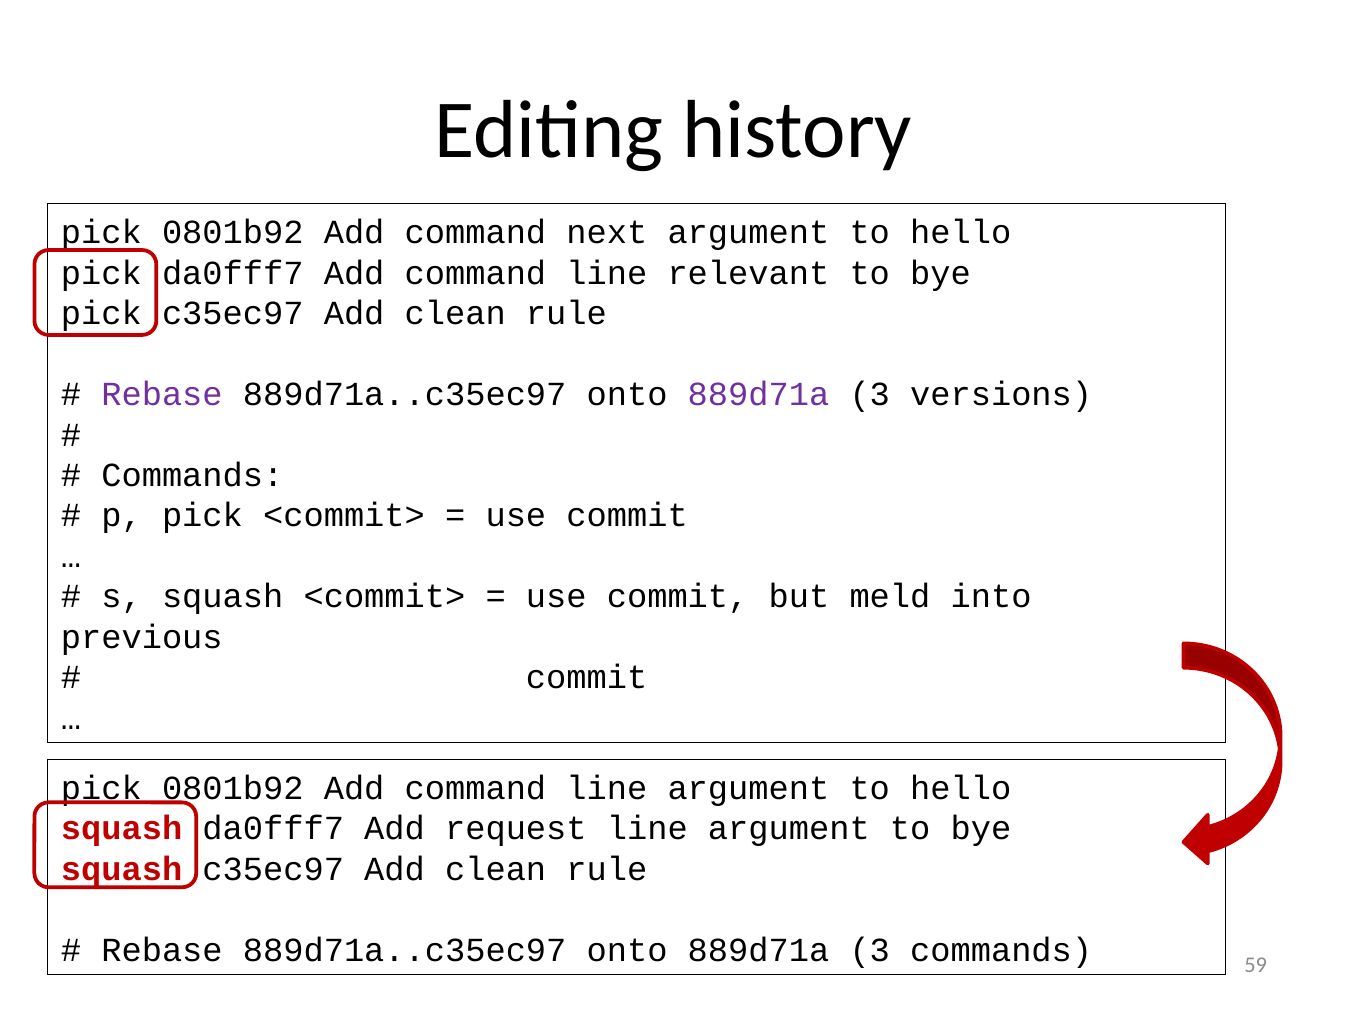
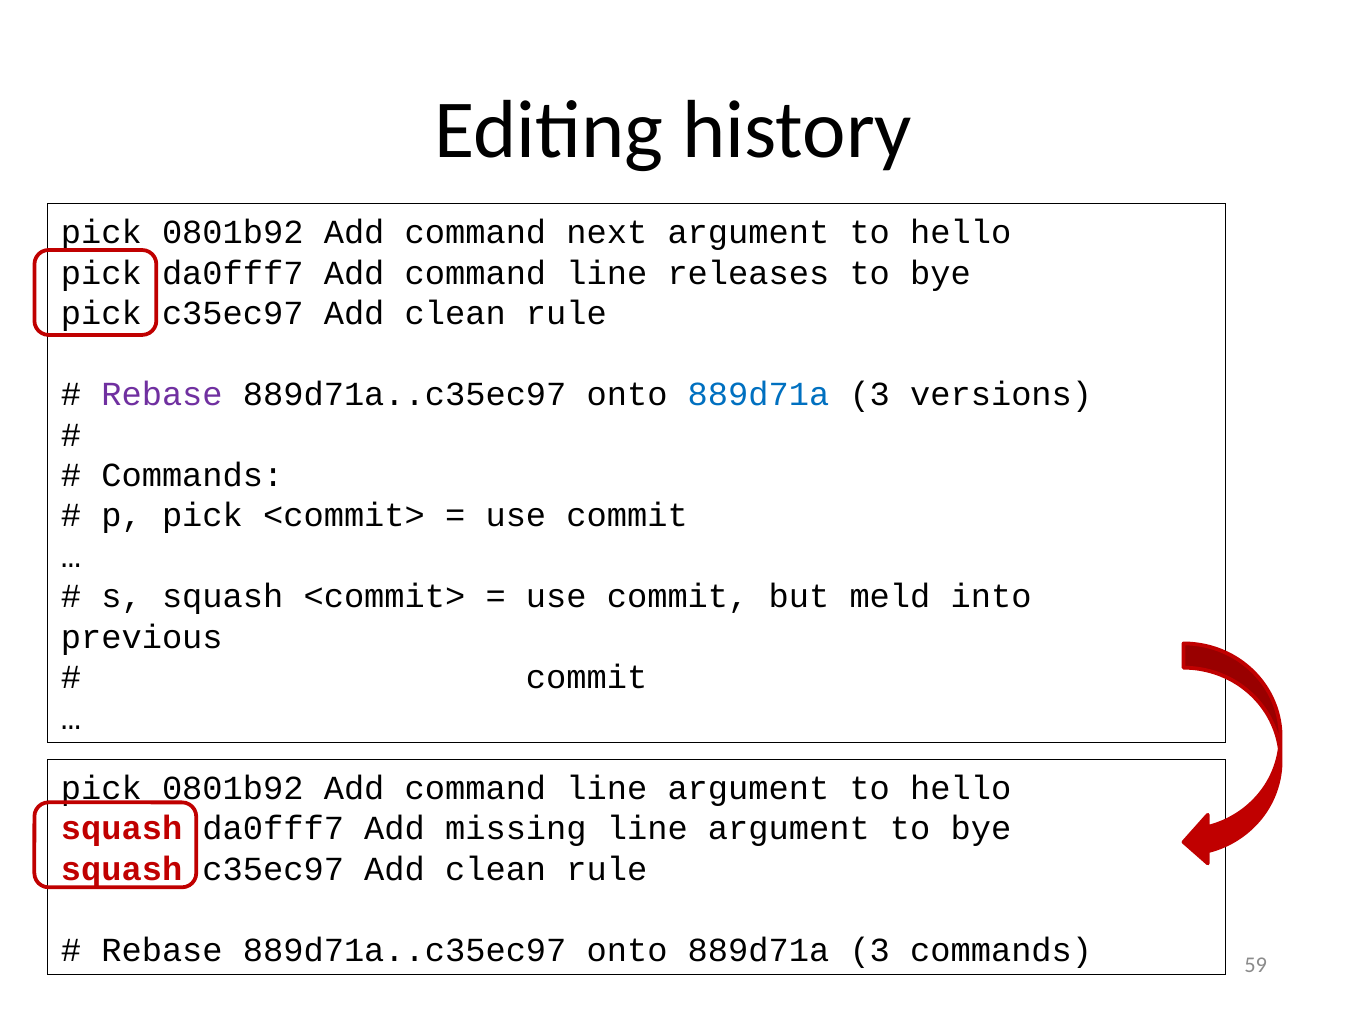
relevant: relevant -> releases (748, 273)
889d71a colour: purple -> blue (759, 394)
request: request -> missing (516, 829)
